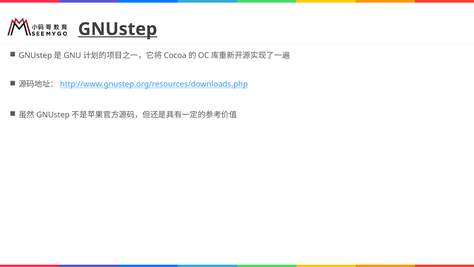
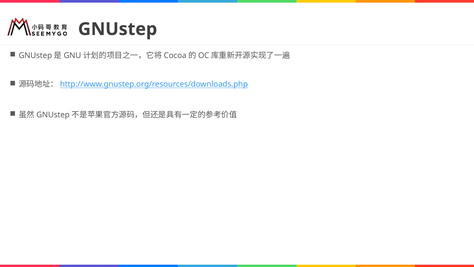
GNUstep underline: present -> none (118, 29)
